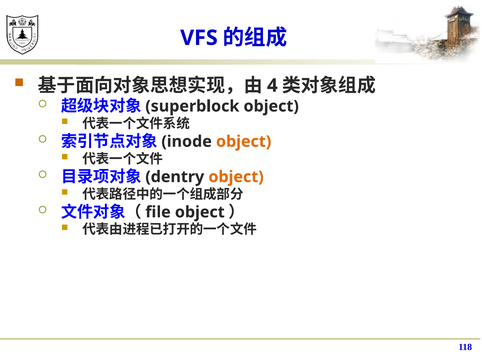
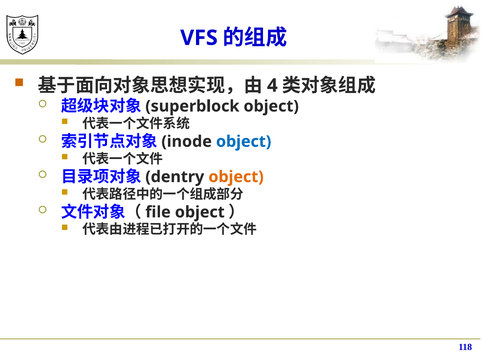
object colour: orange -> blue (244, 142)
